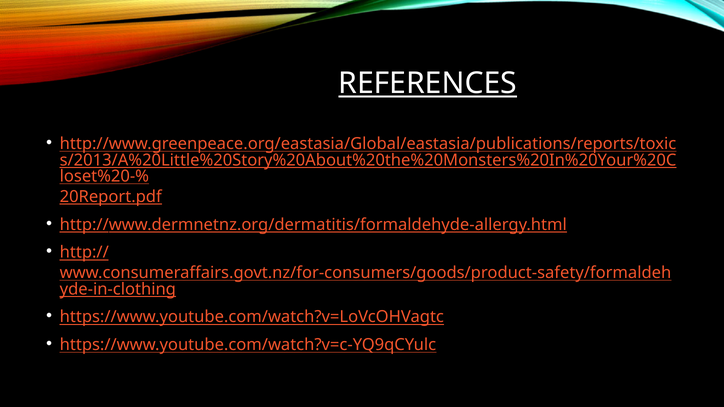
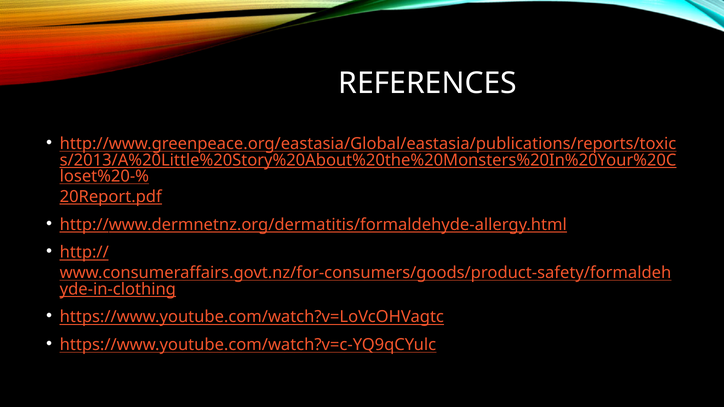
REFERENCES underline: present -> none (428, 84)
